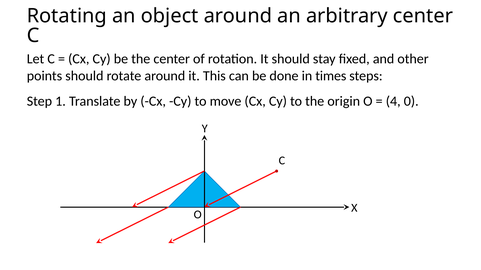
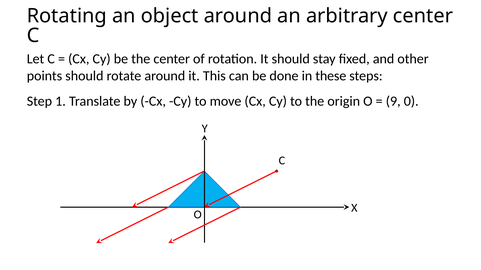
times: times -> these (331, 76)
4: 4 -> 9 (393, 101)
